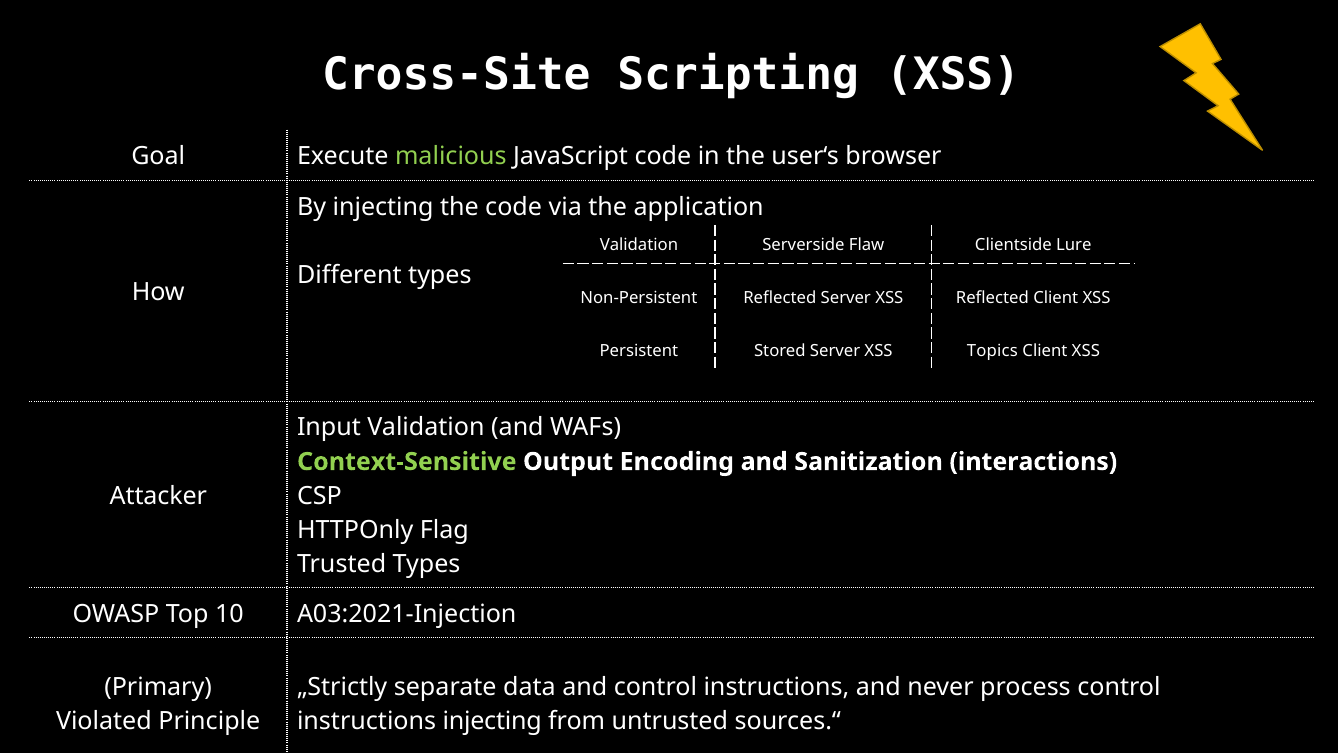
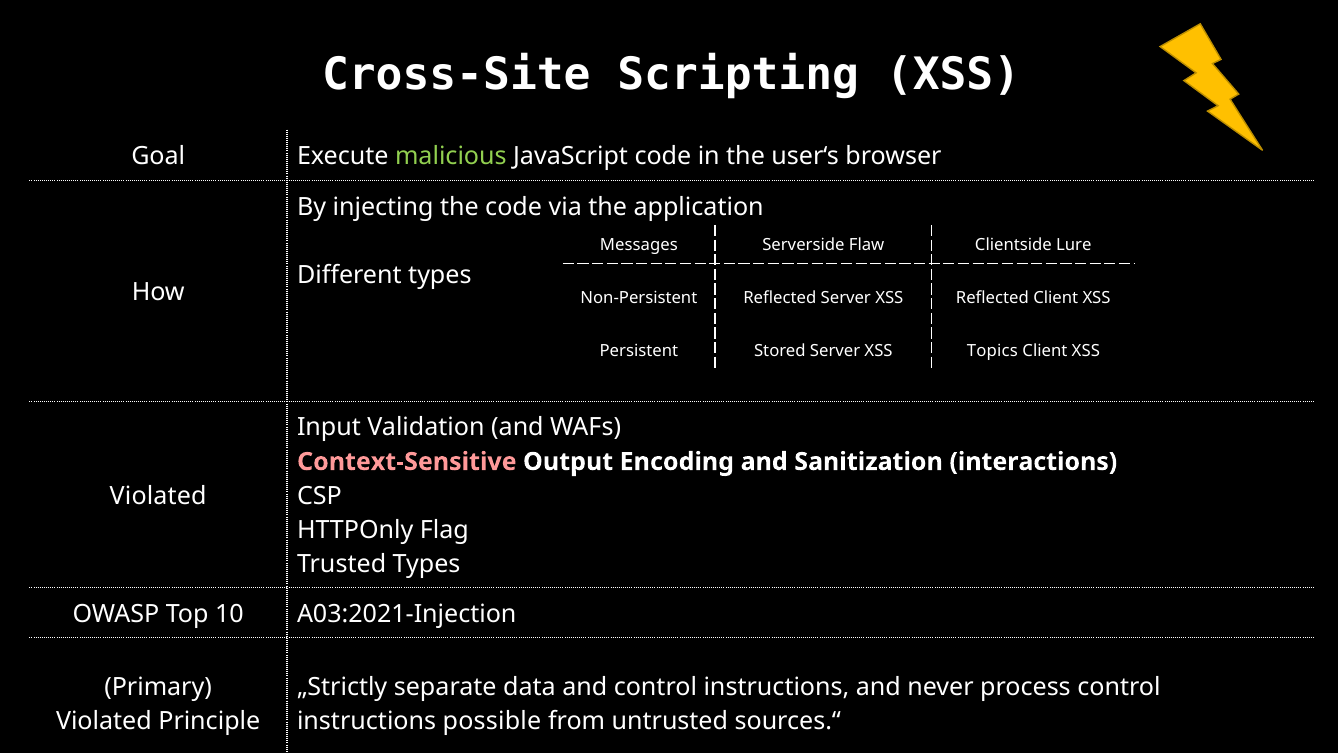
Validation: Validation -> Messages (639, 245)
Context-Sensitive colour: light green -> pink (407, 462)
Attacker: Attacker -> Violated (158, 496)
instructions injecting: injecting -> possible (492, 721)
